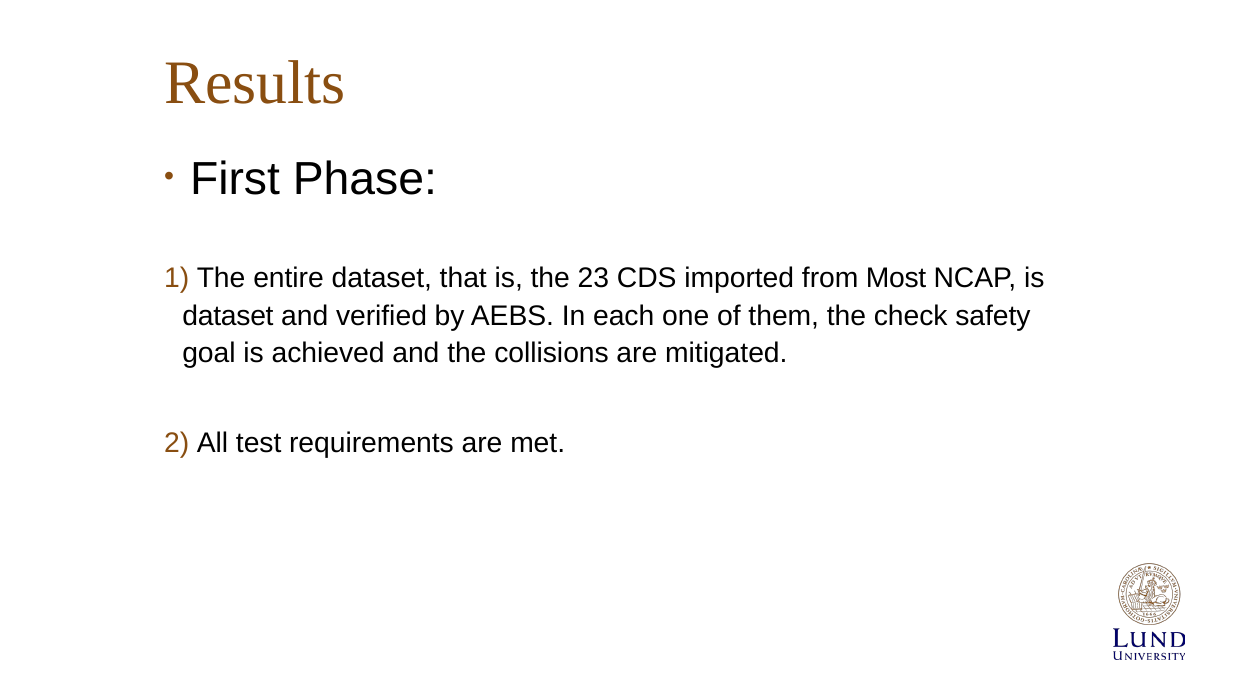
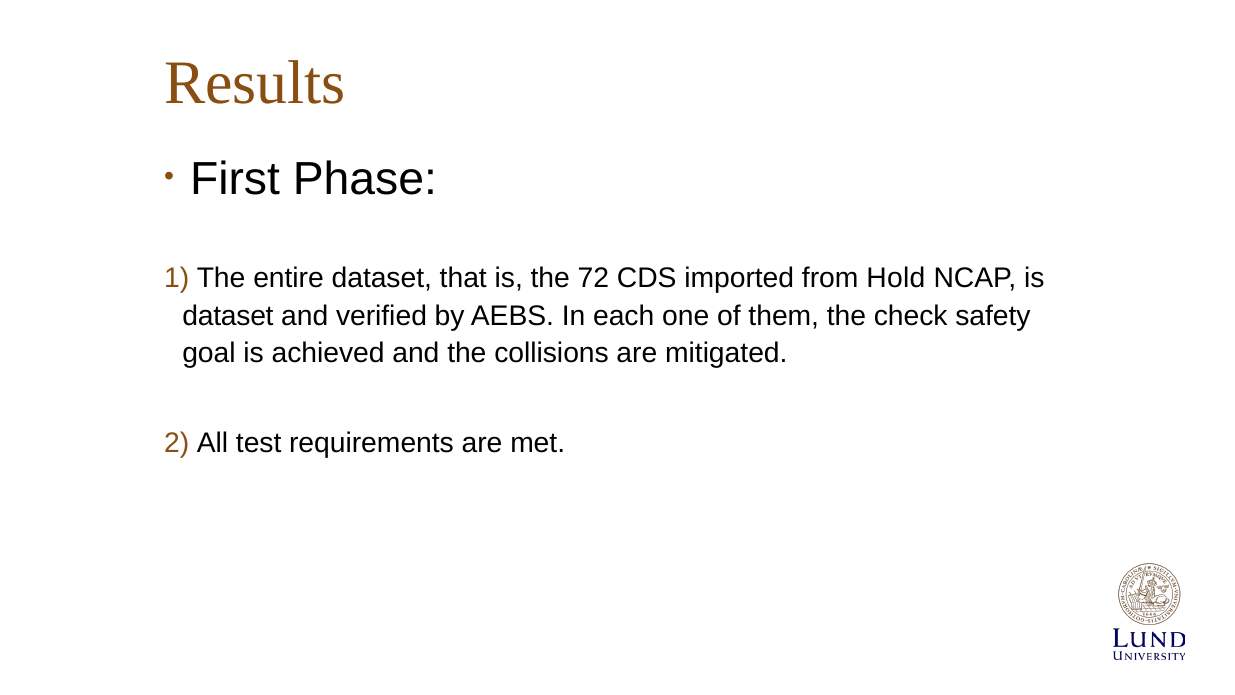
23: 23 -> 72 (593, 278)
Most: Most -> Hold (896, 278)
